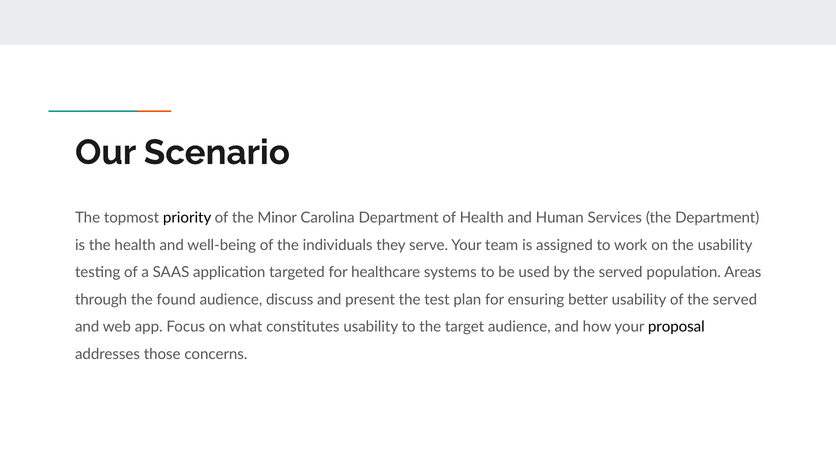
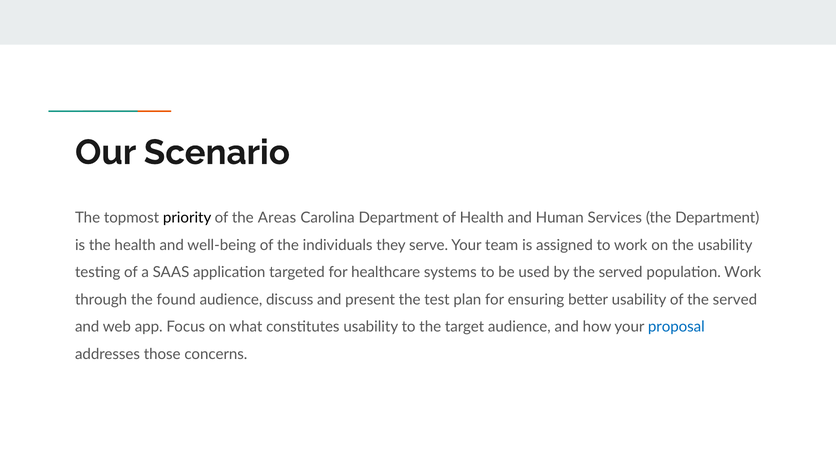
Minor: Minor -> Areas (277, 218)
population Areas: Areas -> Work (743, 272)
proposal colour: black -> blue (676, 326)
